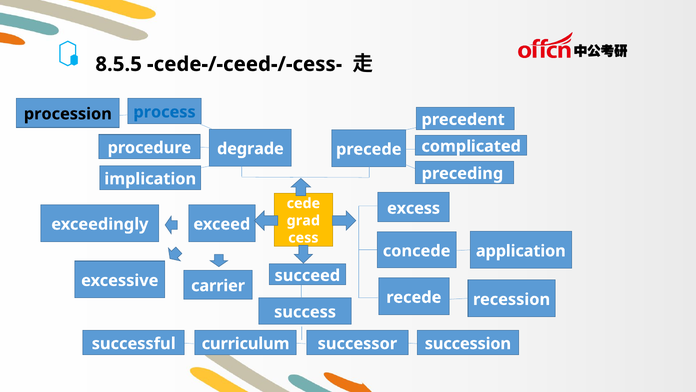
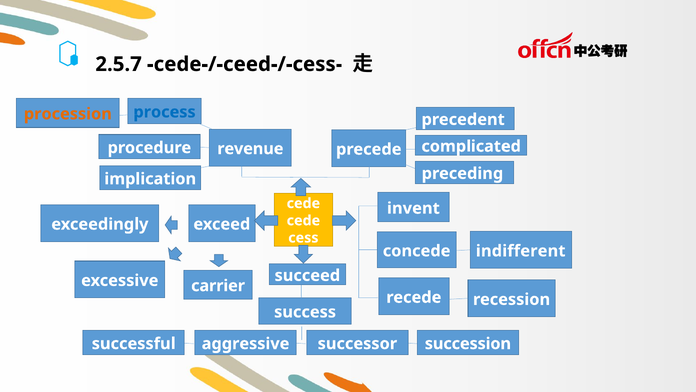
8.5.5: 8.5.5 -> 2.5.7 (119, 64)
procession colour: black -> orange (68, 114)
degrade: degrade -> revenue (250, 149)
excess: excess -> invent (413, 208)
grad: grad -> cede (303, 220)
application: application -> indifferent (521, 251)
curriculum: curriculum -> aggressive (246, 343)
